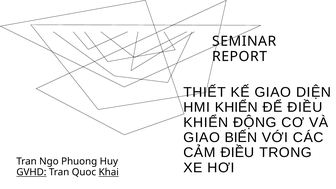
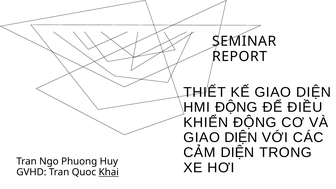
HMI KHIỂN: KHIỂN -> ĐỘNG (236, 107)
BIẾN: BIẾN -> DIỆN (241, 138)
CẢM ĐIỀU: ĐIỀU -> DIỆN (237, 153)
GVHD underline: present -> none (31, 172)
